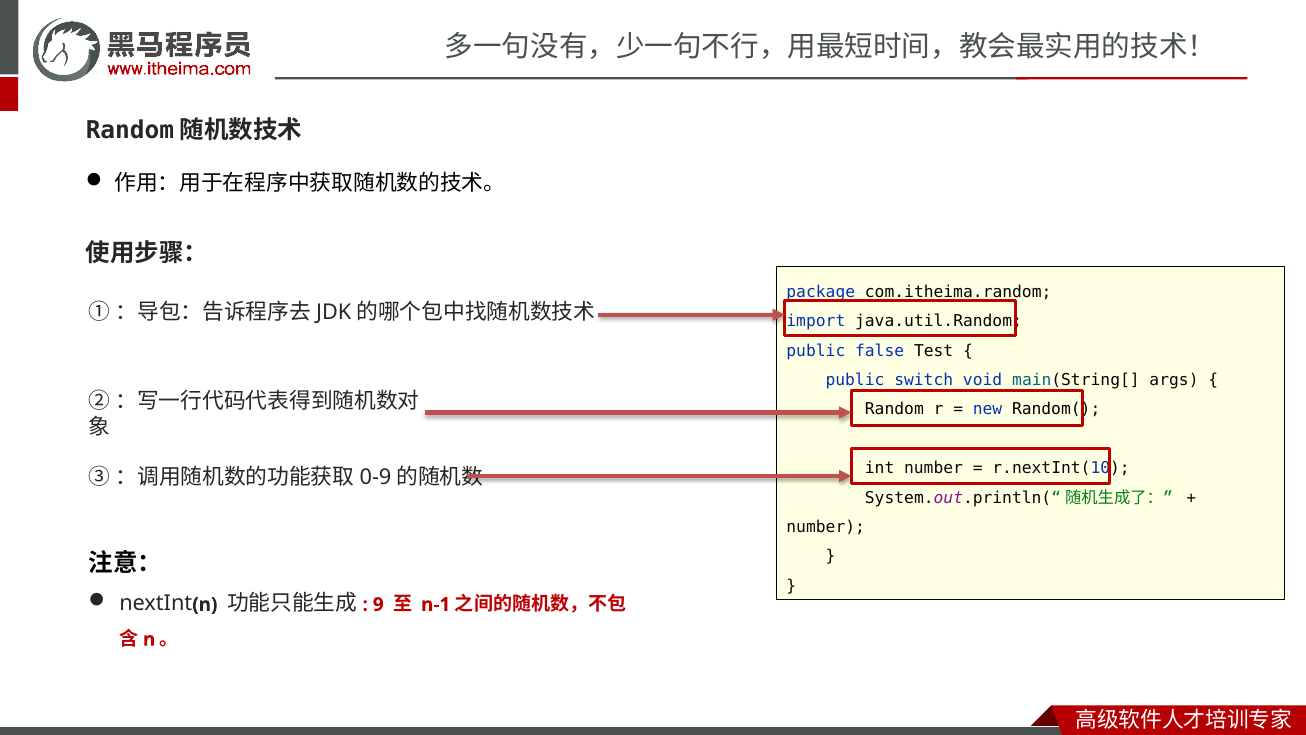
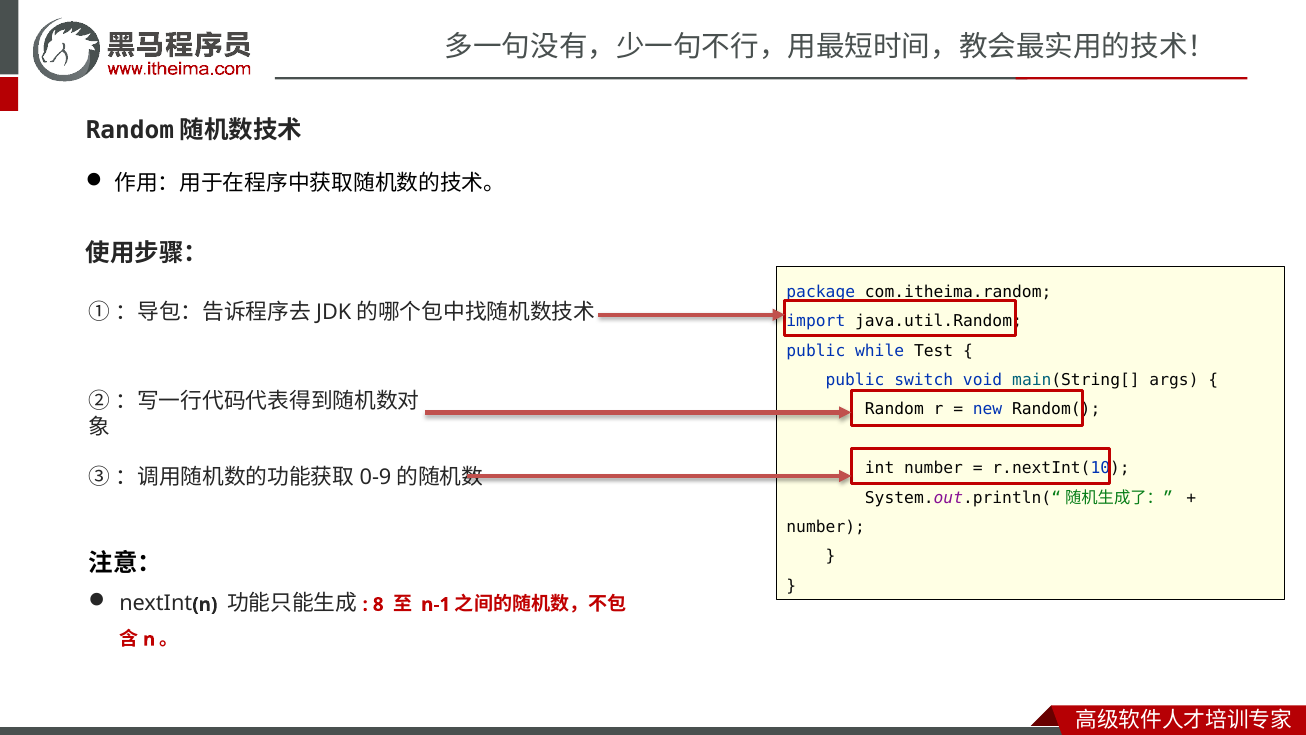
false: false -> while (880, 351)
9: 9 -> 8 (378, 604)
